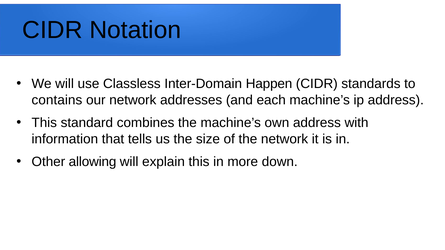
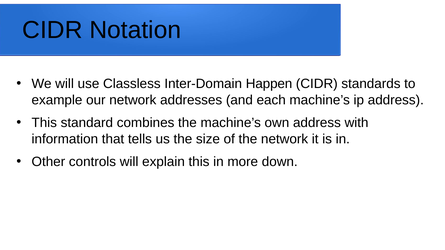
contains: contains -> example (57, 100)
allowing: allowing -> controls (92, 162)
